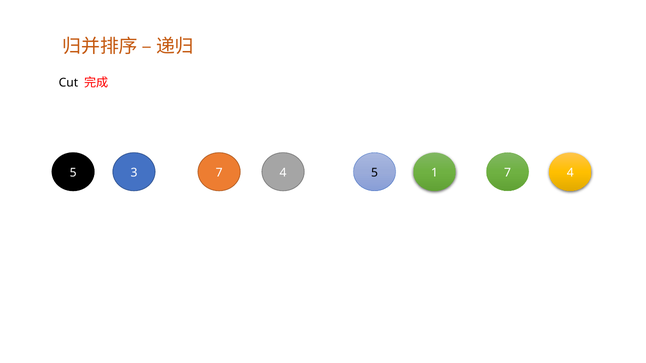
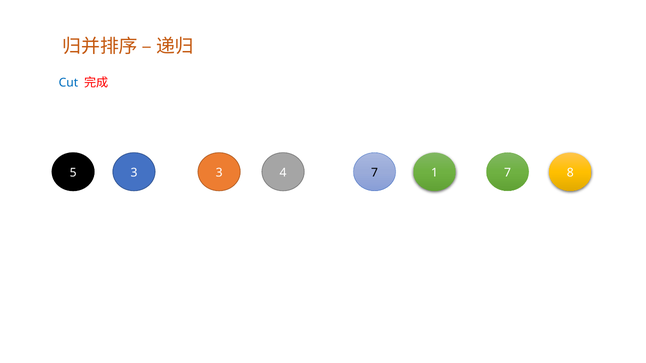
Cut colour: black -> blue (68, 83)
3 7: 7 -> 3 (219, 173)
4 5: 5 -> 7 (375, 173)
1 7 4: 4 -> 8 (570, 173)
